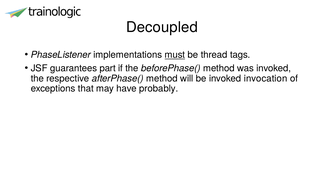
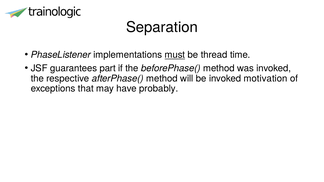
Decoupled: Decoupled -> Separation (162, 27)
tags: tags -> time (240, 55)
invocation: invocation -> motivation (266, 79)
